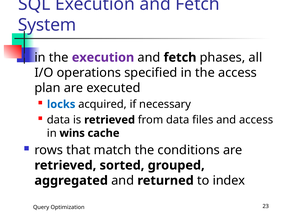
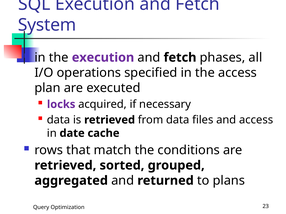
locks colour: blue -> purple (61, 105)
wins: wins -> date (72, 133)
index: index -> plans (229, 181)
